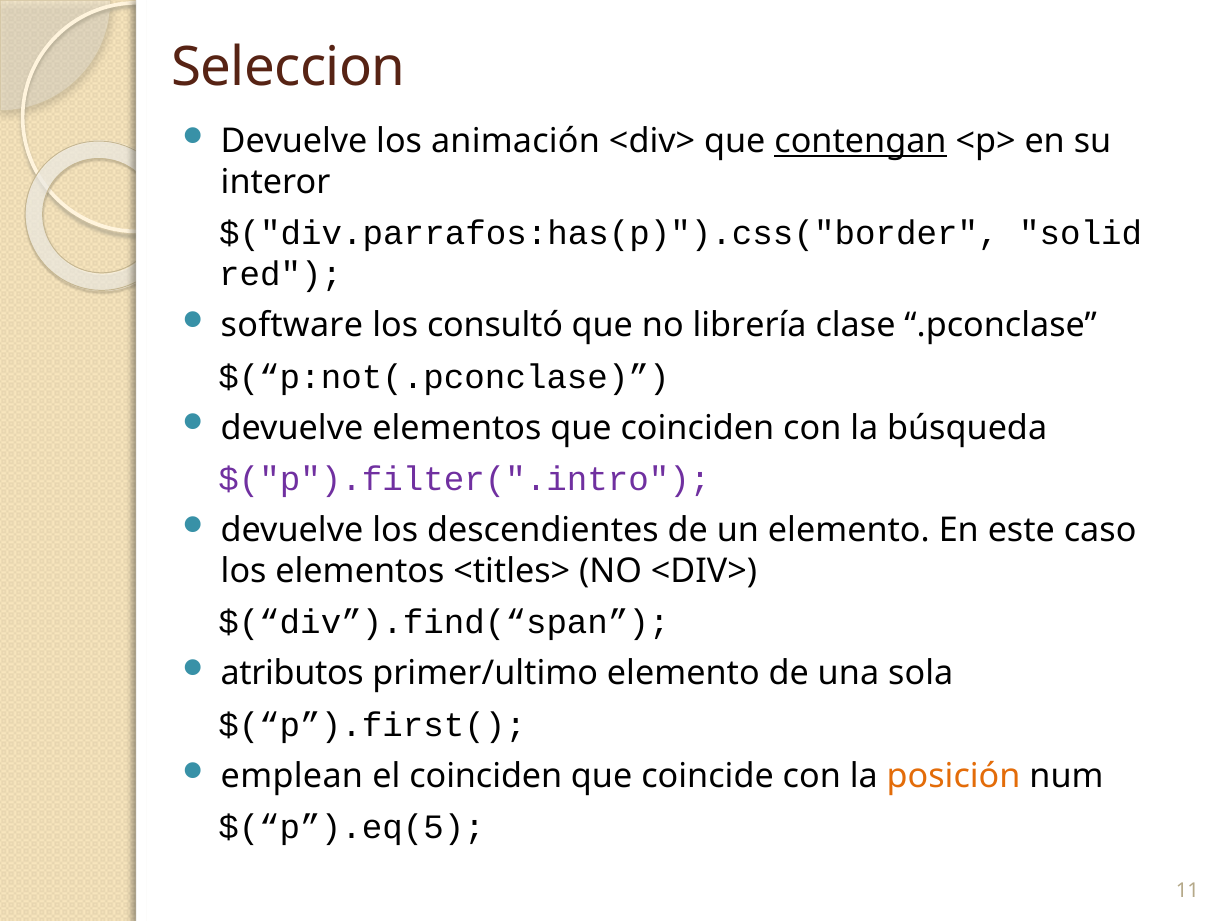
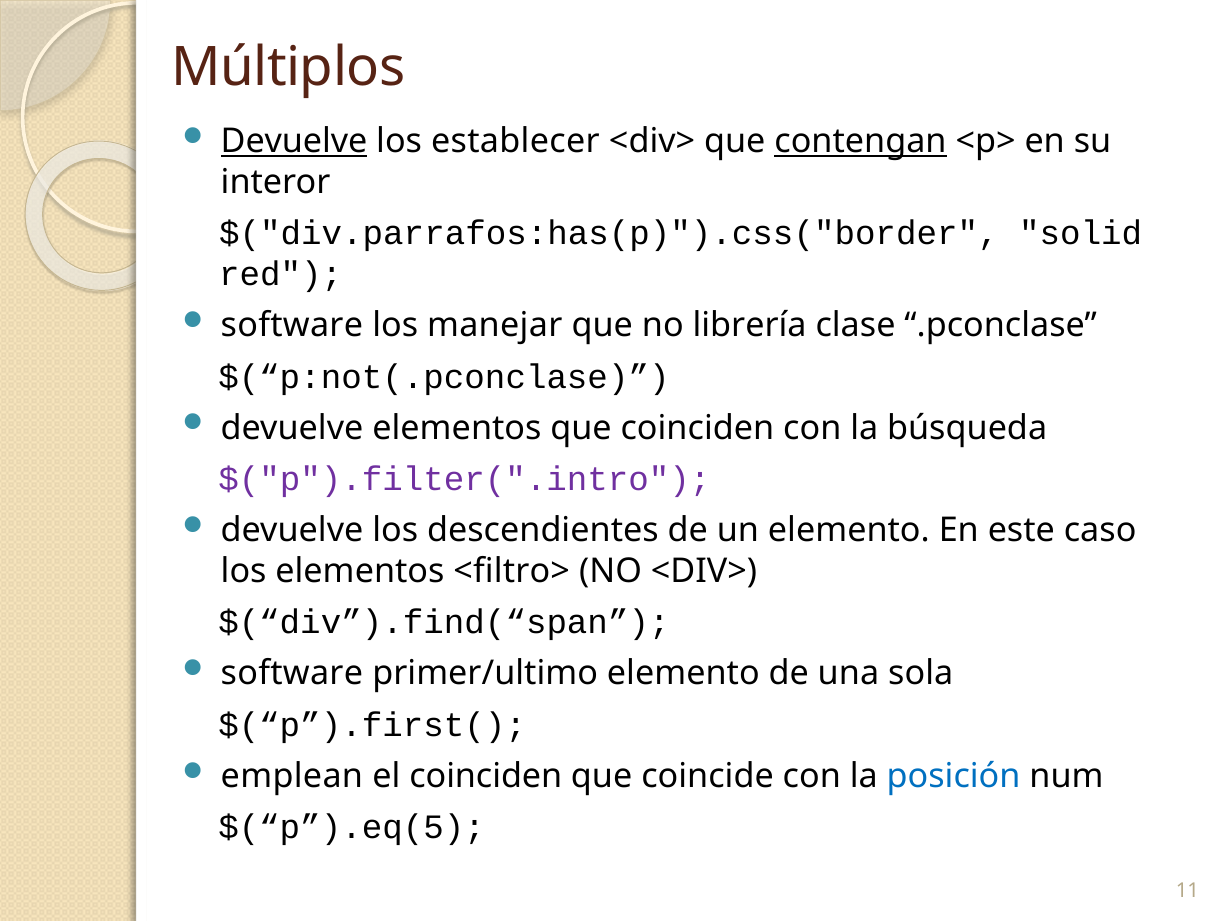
Seleccion: Seleccion -> Múltiplos (288, 68)
Devuelve underline: none -> present (294, 141)
animación: animación -> establecer (515, 141)
consultó: consultó -> manejar (495, 326)
<titles>: <titles> -> <filtro> (512, 571)
atributos: atributos -> software (292, 674)
posición colour: orange -> blue (954, 776)
